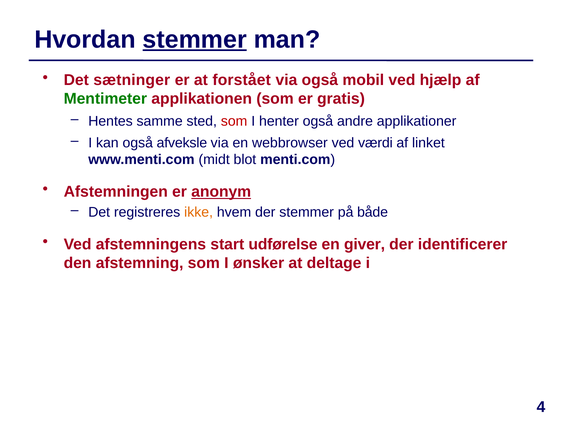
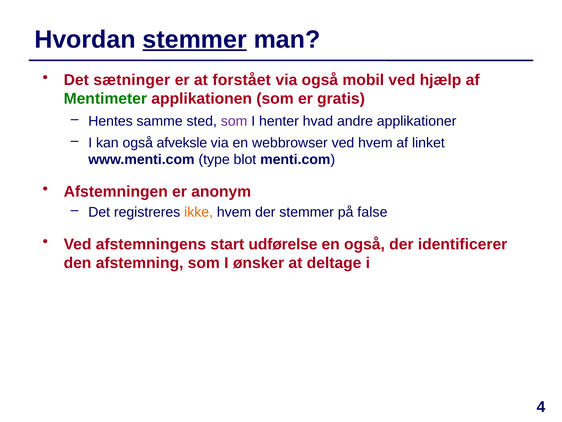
som colour: red -> purple (234, 121)
henter også: også -> hvad (318, 121)
ved værdi: værdi -> hvem (375, 143)
midt: midt -> type (214, 159)
anonym underline: present -> none (221, 191)
både: både -> false (372, 212)
en giver: giver -> også (364, 244)
